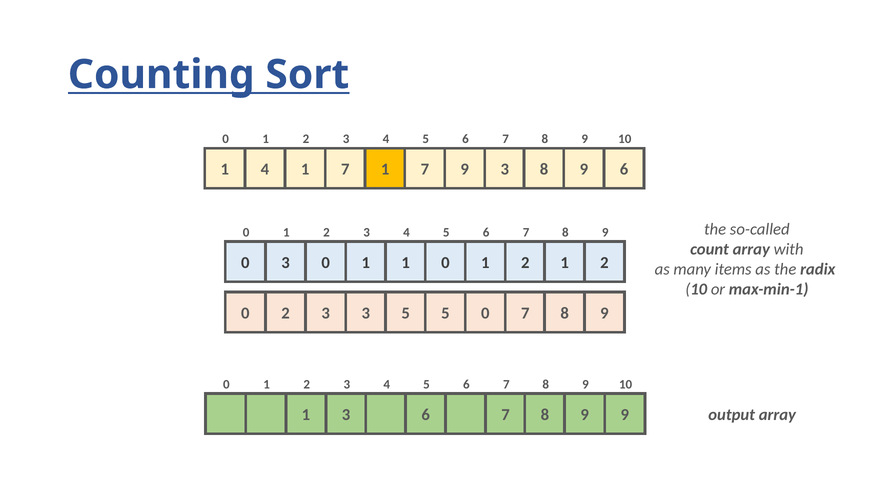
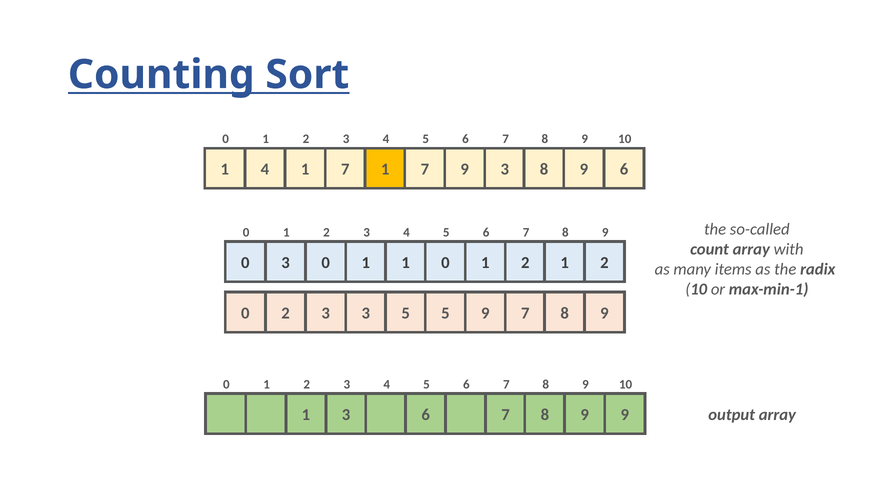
5 0: 0 -> 9 (485, 314)
